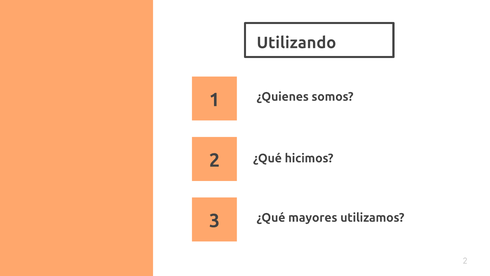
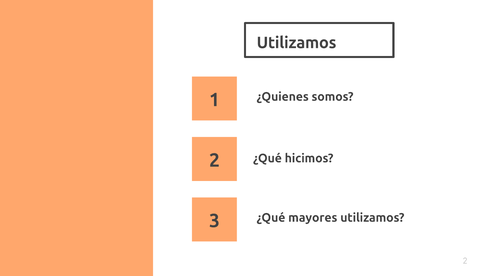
Utilizando: Utilizando -> Utilizamos (297, 43)
